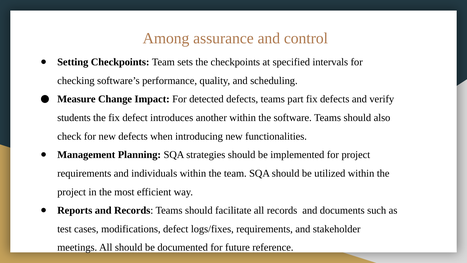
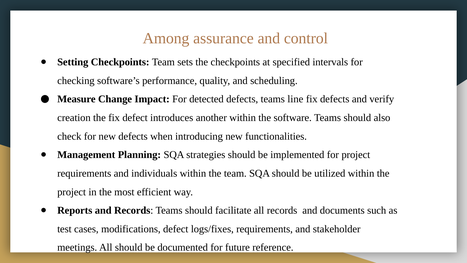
part: part -> line (295, 99)
students: students -> creation (74, 118)
